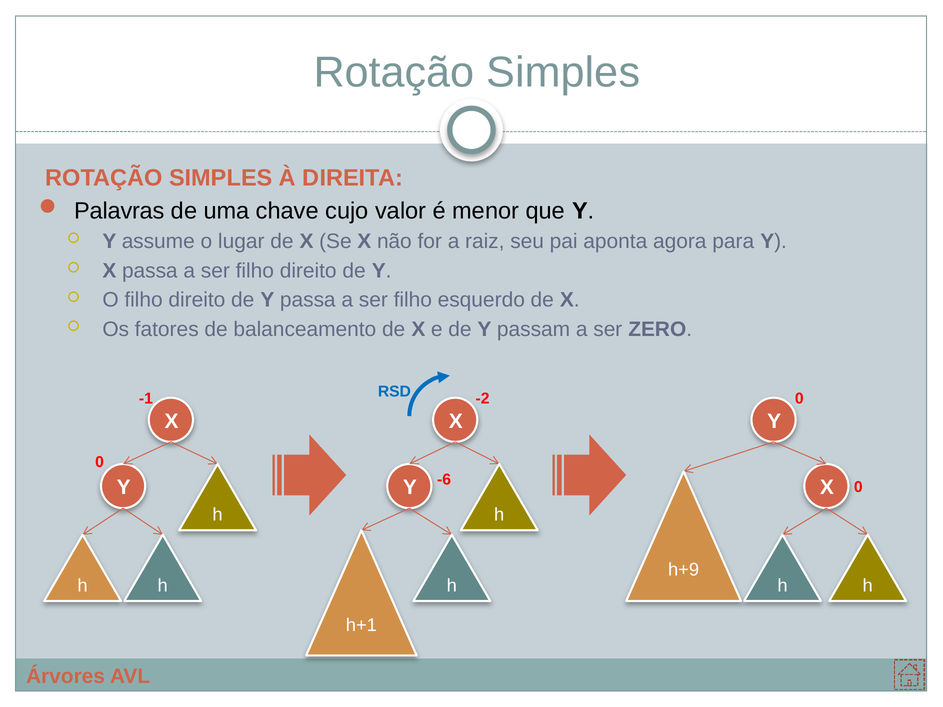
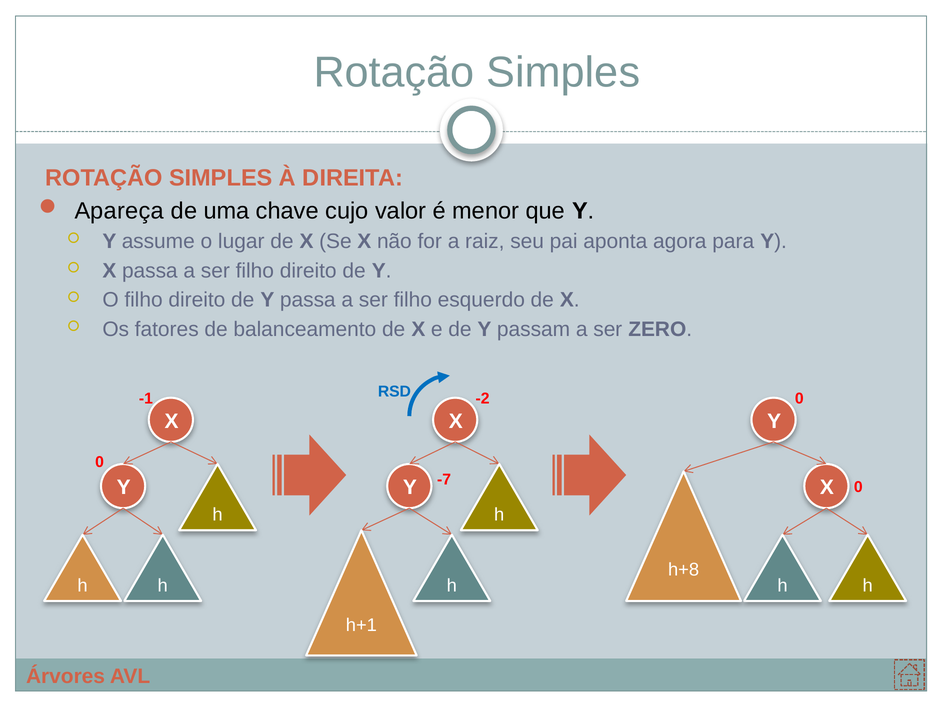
Palavras: Palavras -> Apareça (119, 211)
-6: -6 -> -7 (444, 480)
h+9: h+9 -> h+8 (684, 570)
